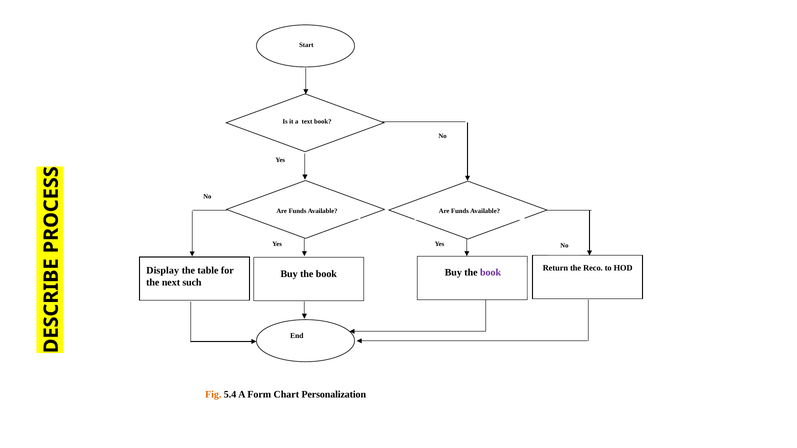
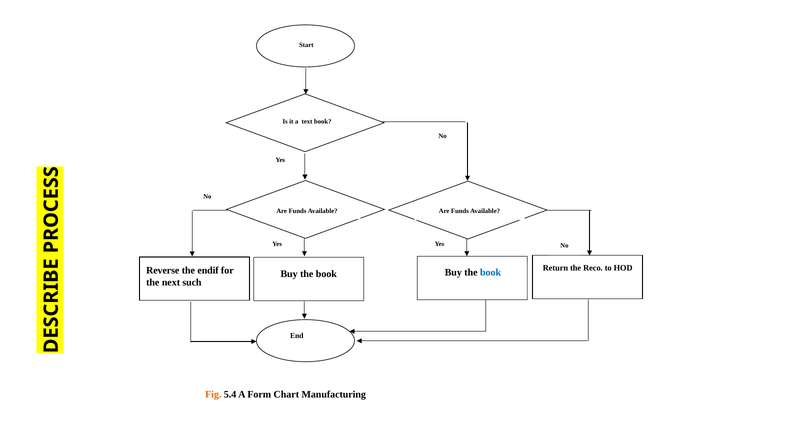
Display: Display -> Reverse (163, 271)
table: table -> endif (208, 271)
book colour: purple -> blue (491, 273)
Personalization: Personalization -> Manufacturing (334, 395)
